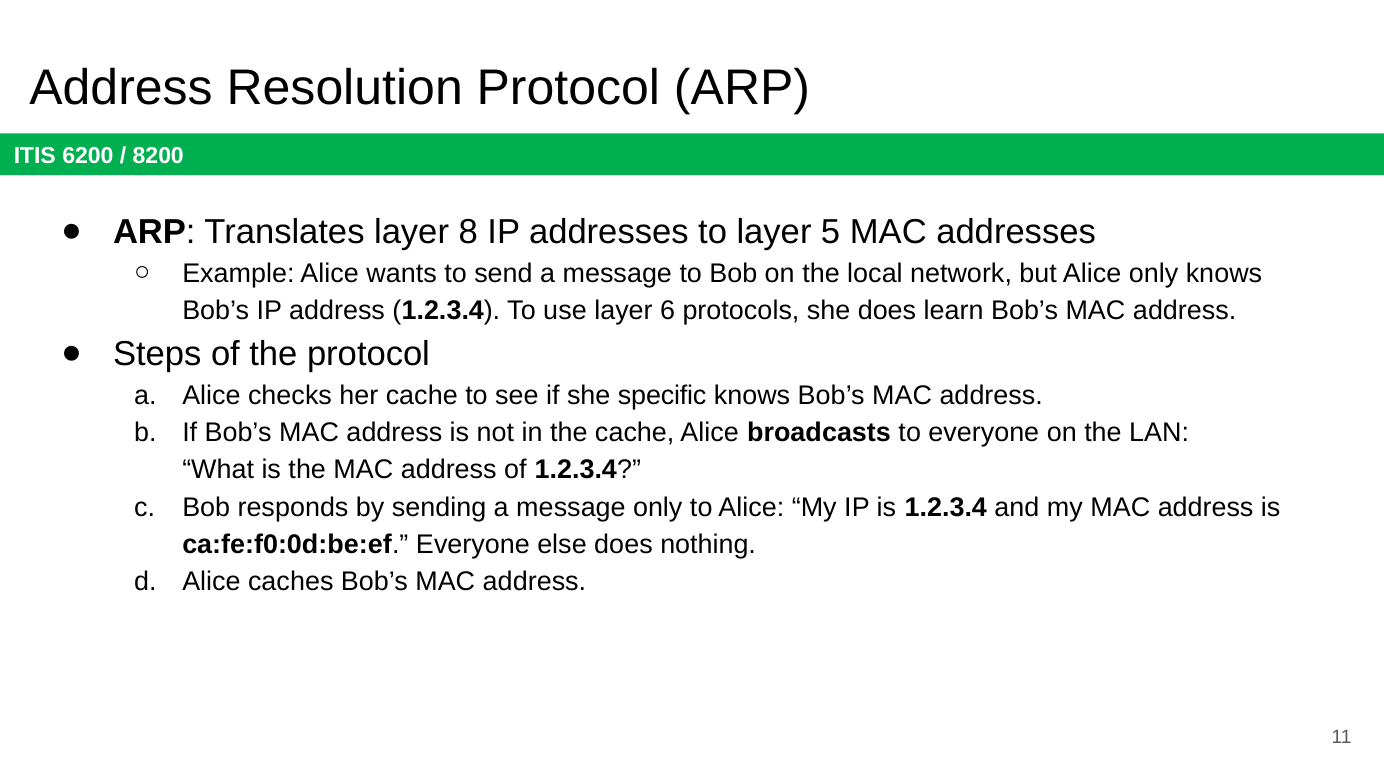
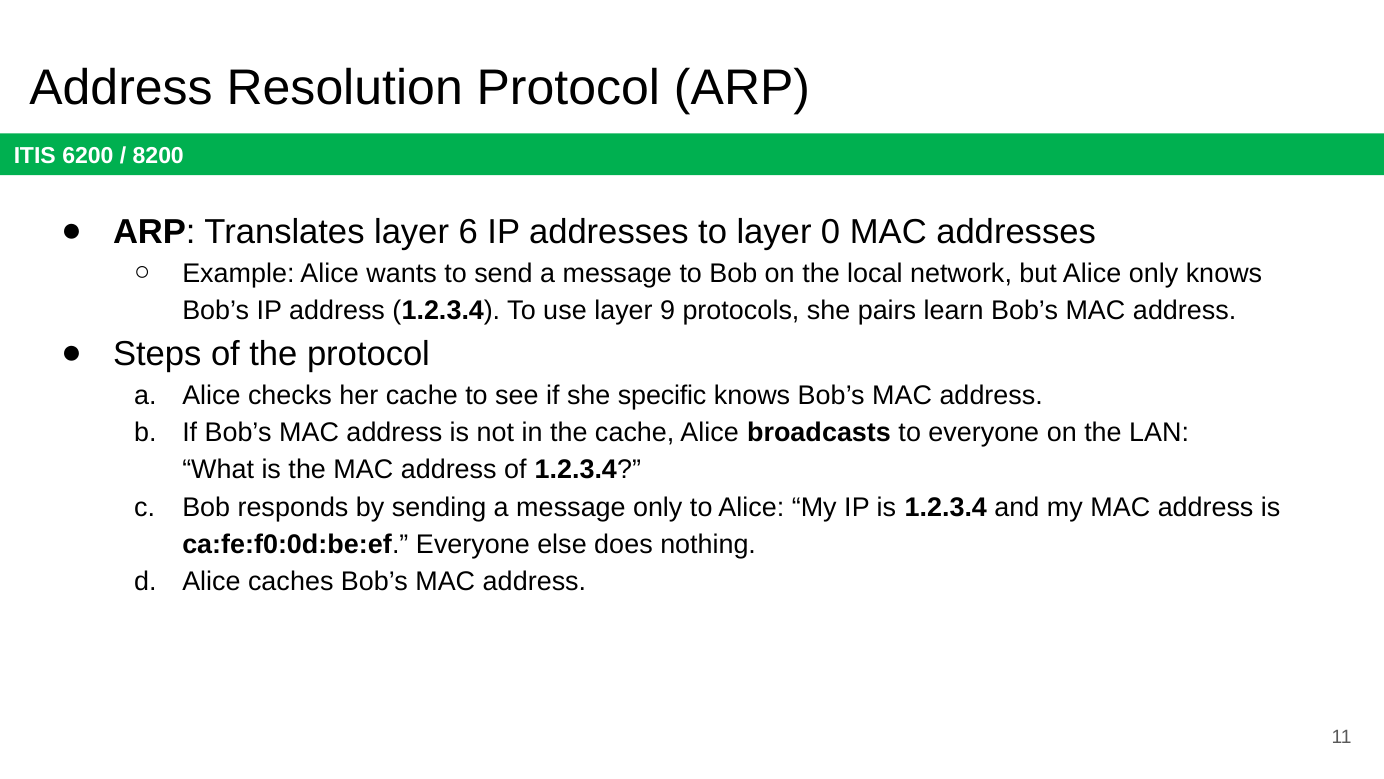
8: 8 -> 6 (468, 232)
5: 5 -> 0 (831, 232)
6: 6 -> 9 (668, 310)
she does: does -> pairs (887, 310)
